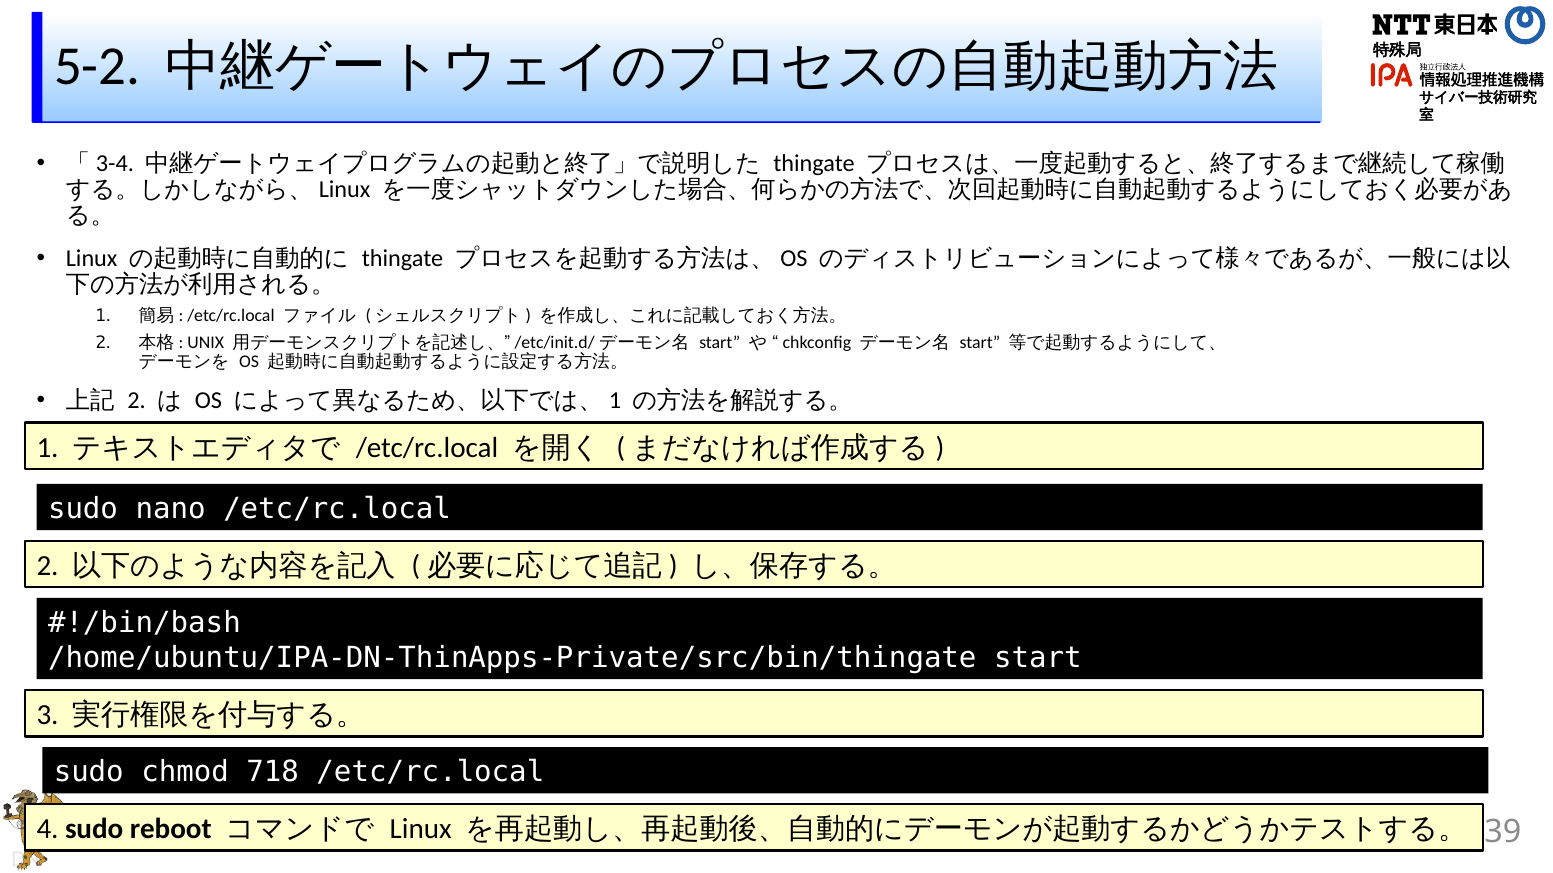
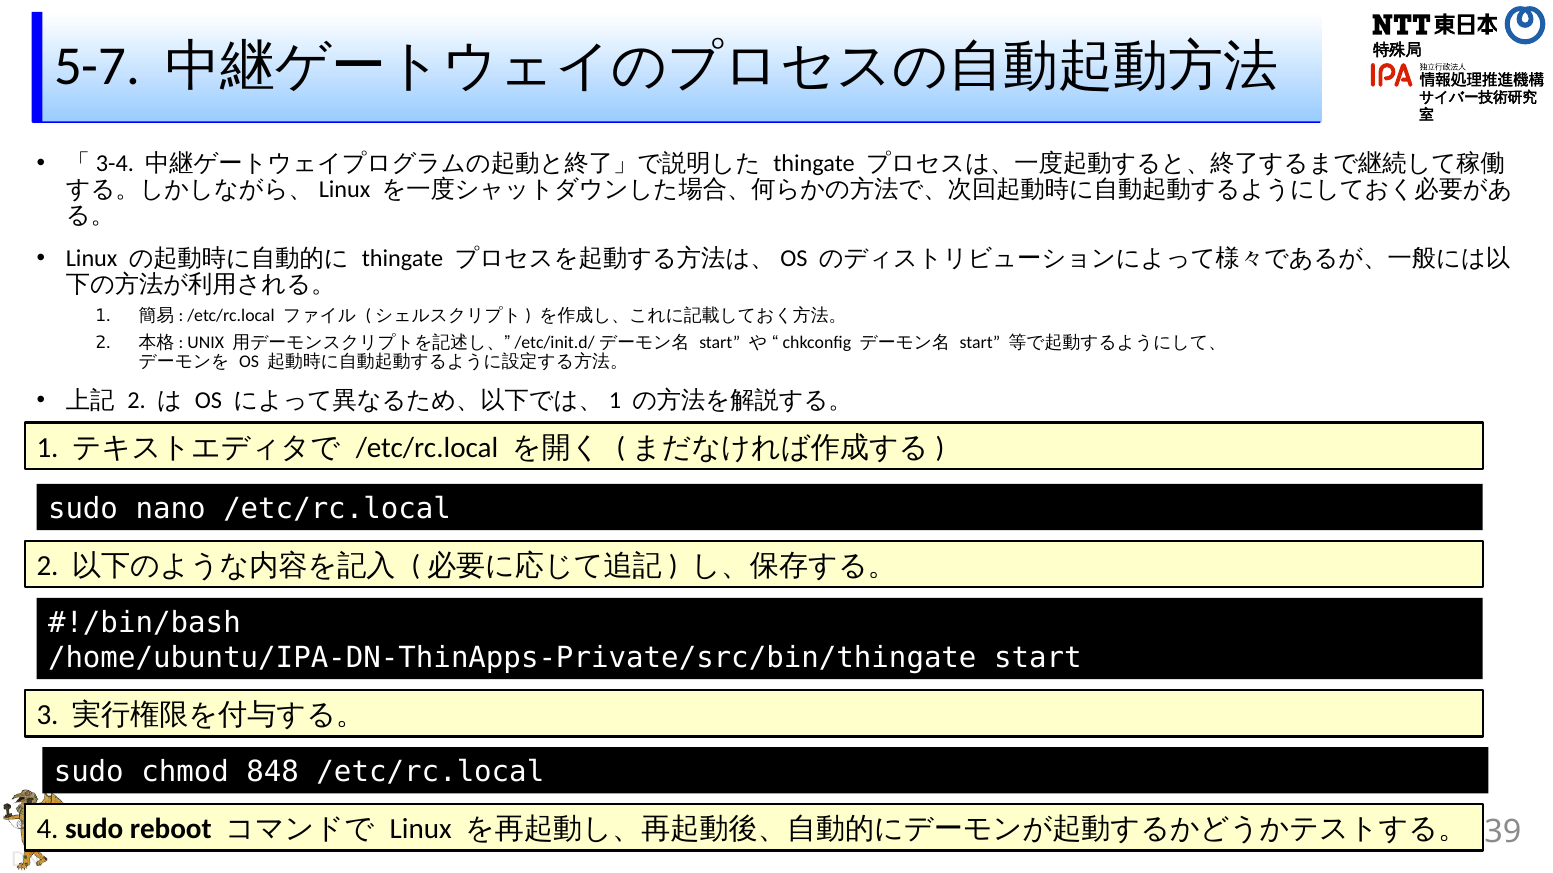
5-2: 5-2 -> 5-7 (97, 67)
718: 718 -> 848 (273, 773)
